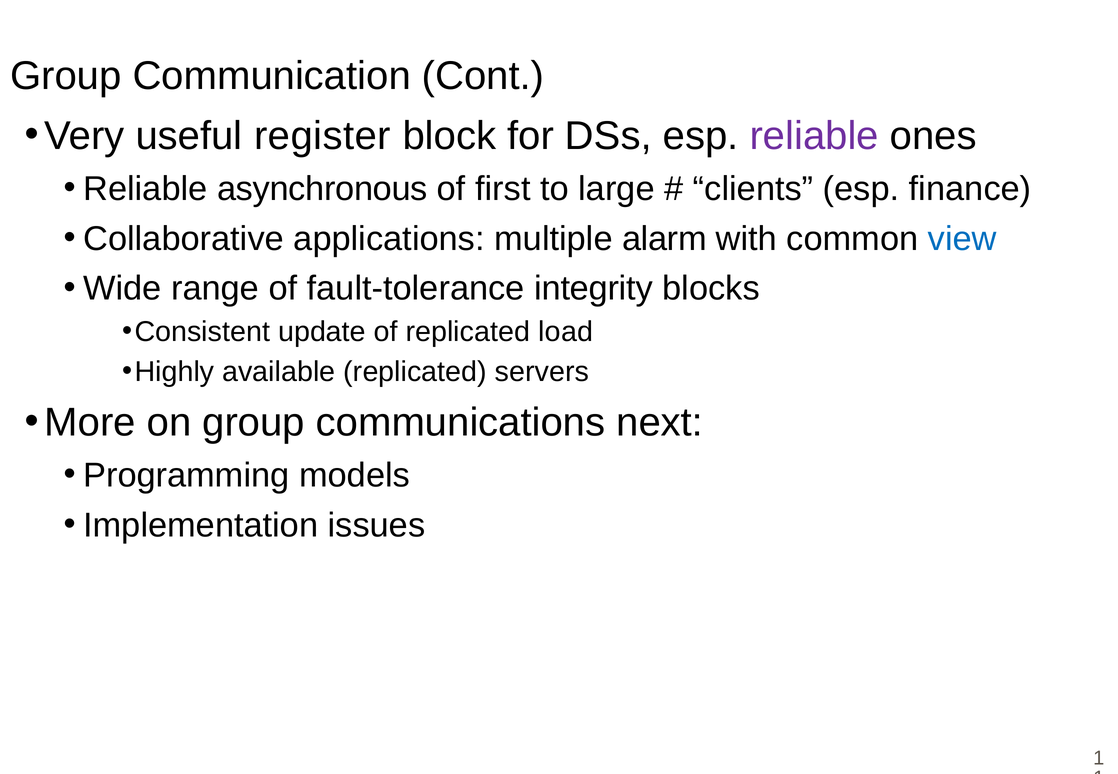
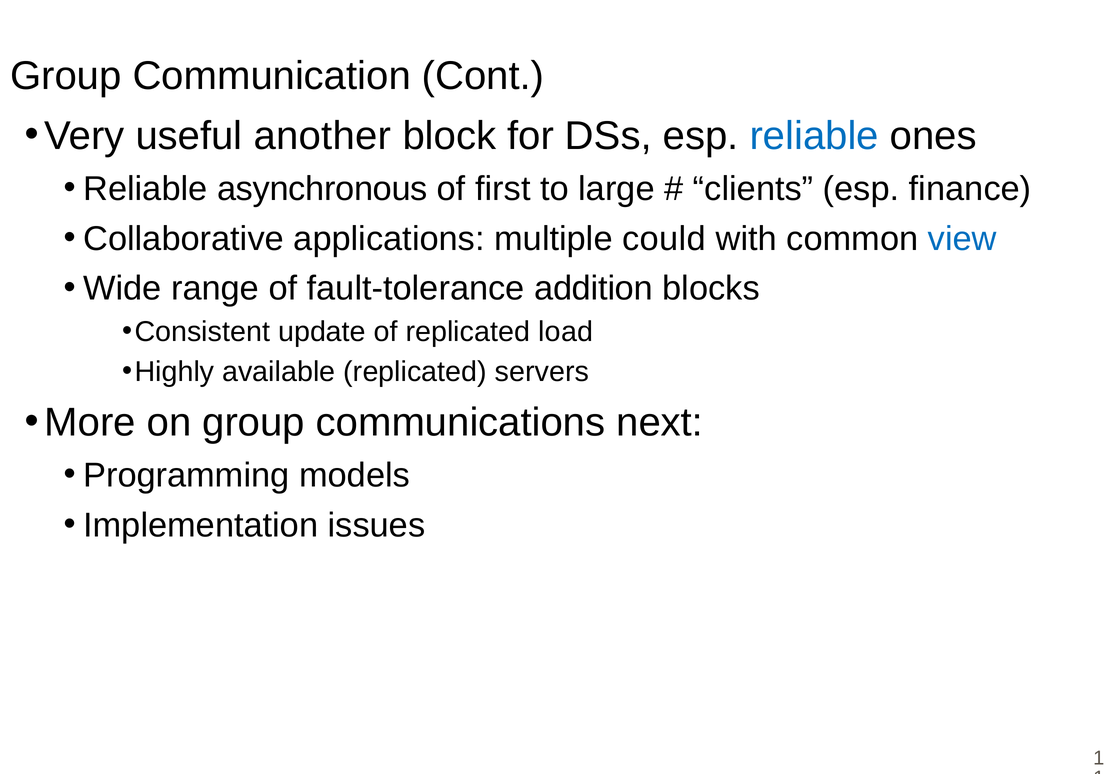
register: register -> another (322, 136)
reliable colour: purple -> blue (814, 136)
alarm: alarm -> could (664, 239)
integrity: integrity -> addition (594, 289)
